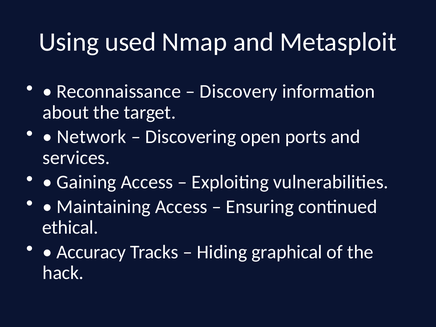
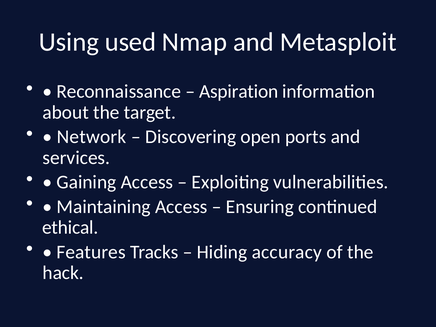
Discovery: Discovery -> Aspiration (239, 91)
Accuracy: Accuracy -> Features (91, 252)
graphical: graphical -> accuracy (287, 252)
